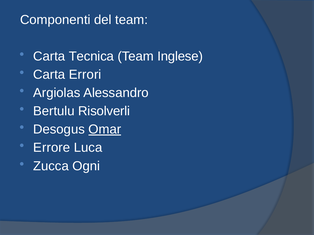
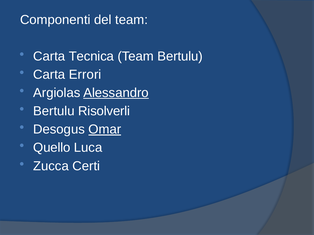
Team Inglese: Inglese -> Bertulu (180, 56)
Alessandro underline: none -> present (116, 93)
Errore: Errore -> Quello (52, 148)
Ogni: Ogni -> Certi (86, 166)
